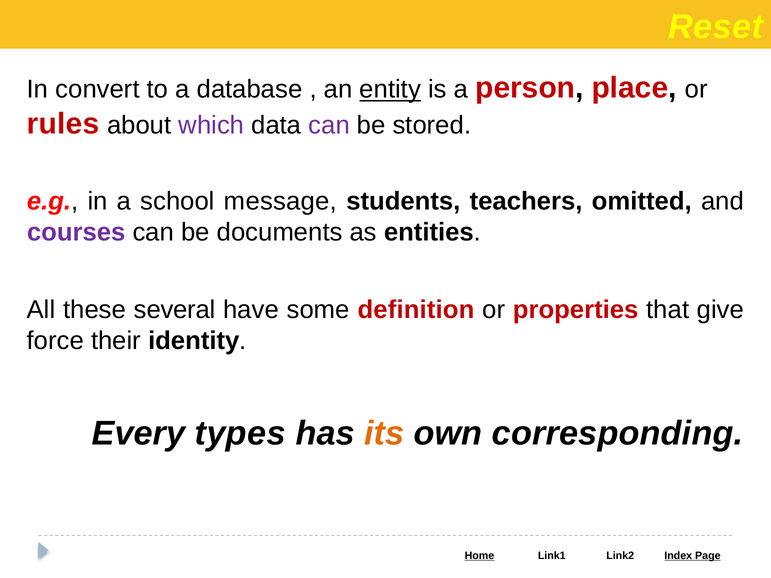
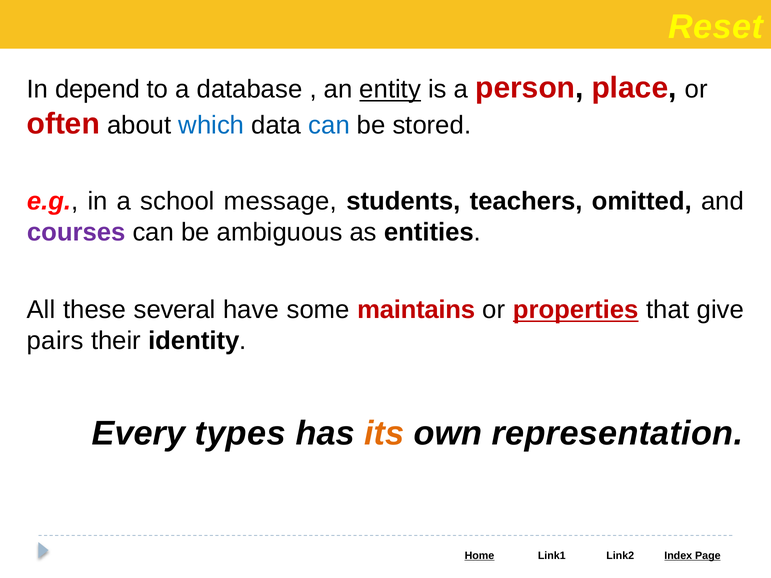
convert: convert -> depend (98, 90)
rules: rules -> often (63, 124)
which colour: purple -> blue (211, 126)
can colour: purple -> blue (329, 126)
documents: documents -> ambiguous (280, 232)
definition: definition -> maintains (416, 310)
properties underline: none -> present (576, 310)
force: force -> pairs (55, 341)
corresponding: corresponding -> representation (617, 434)
